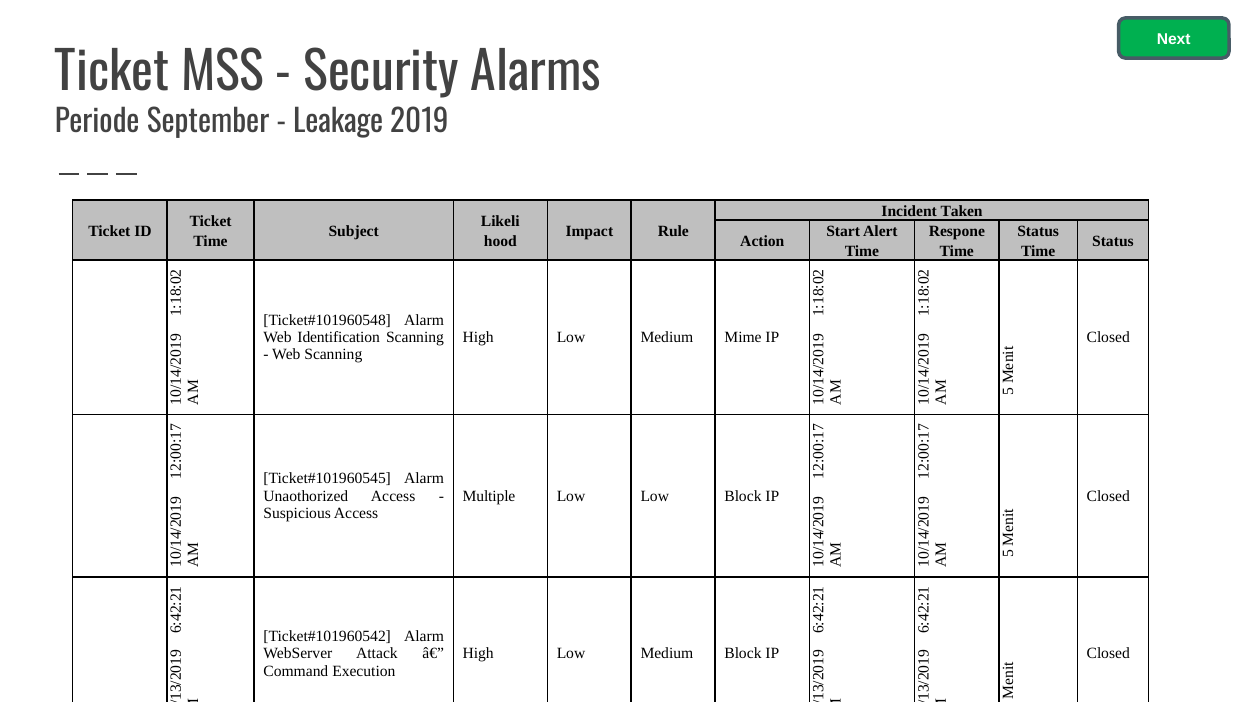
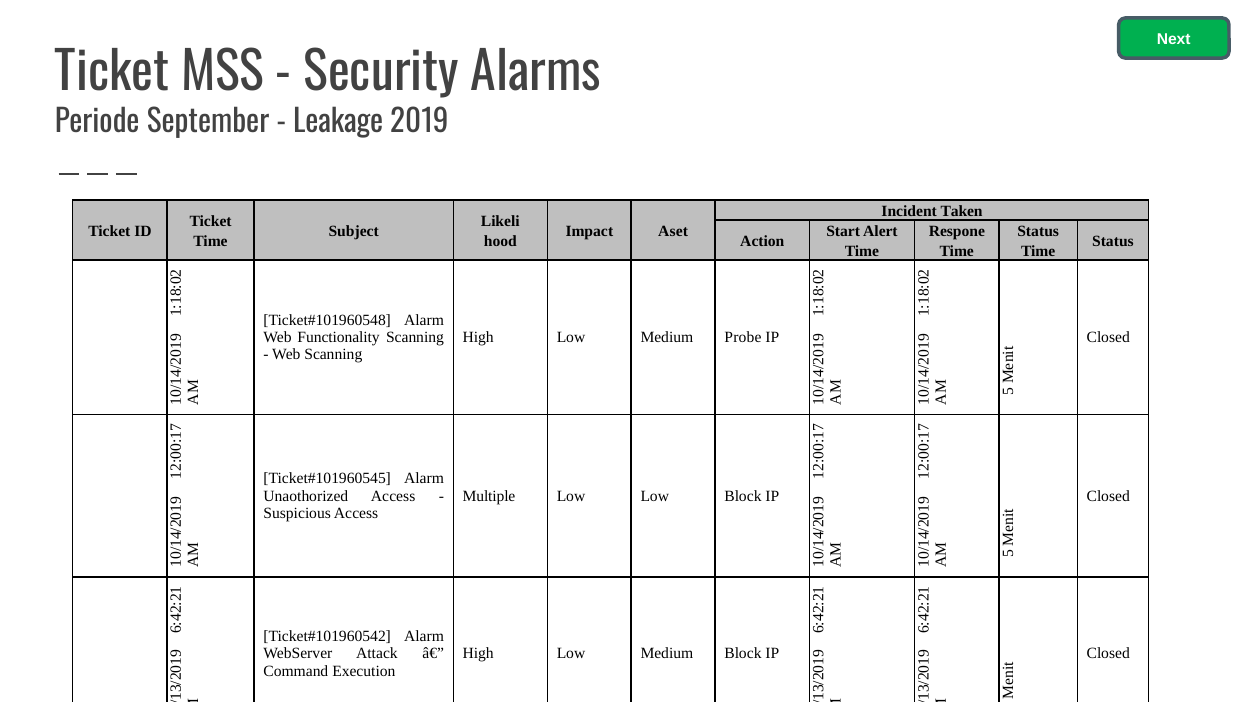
Rule: Rule -> Aset (673, 231)
Identification: Identification -> Functionality (339, 337)
Mime: Mime -> Probe (743, 337)
